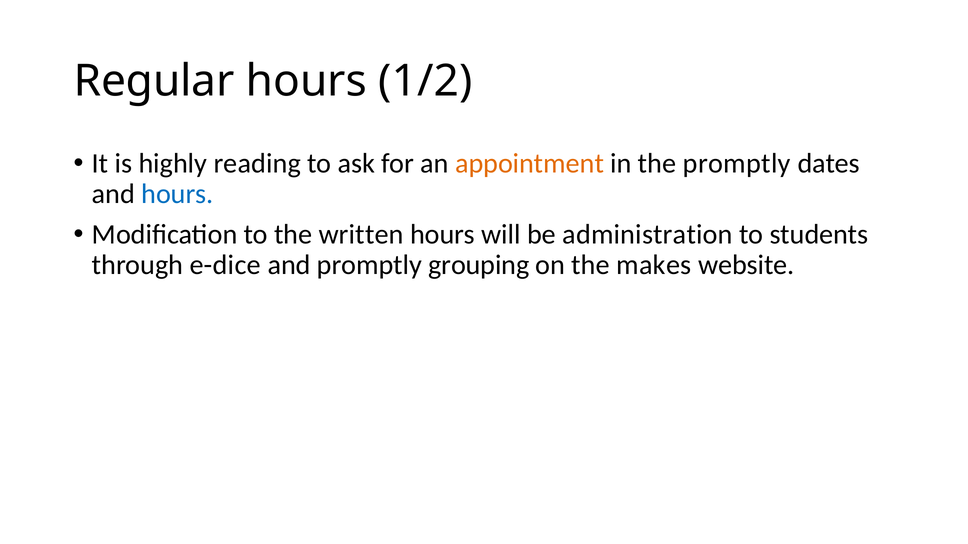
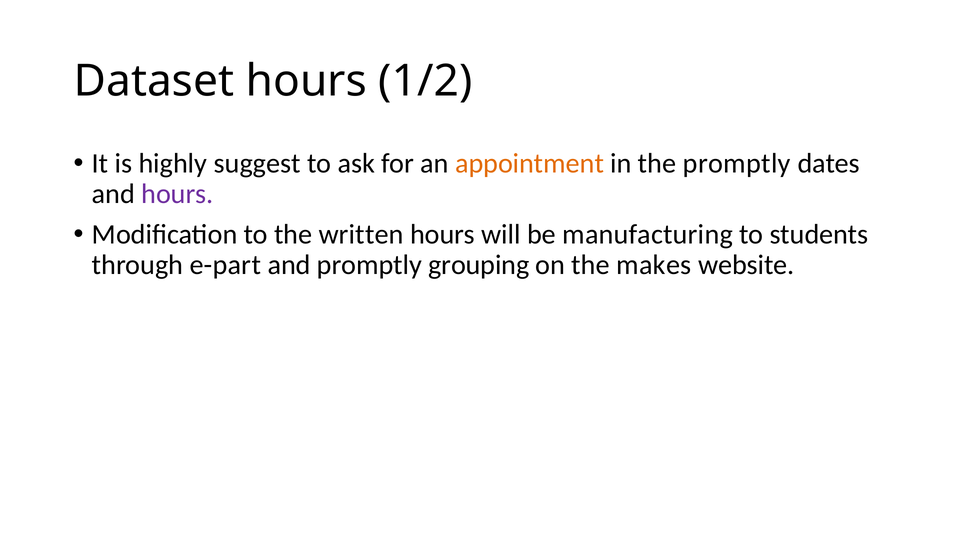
Regular: Regular -> Dataset (154, 81)
reading: reading -> suggest (257, 164)
hours colour: blue -> purple (177, 194)
administration: administration -> manufacturing (648, 235)
e-dice: e-dice -> e-part (225, 265)
